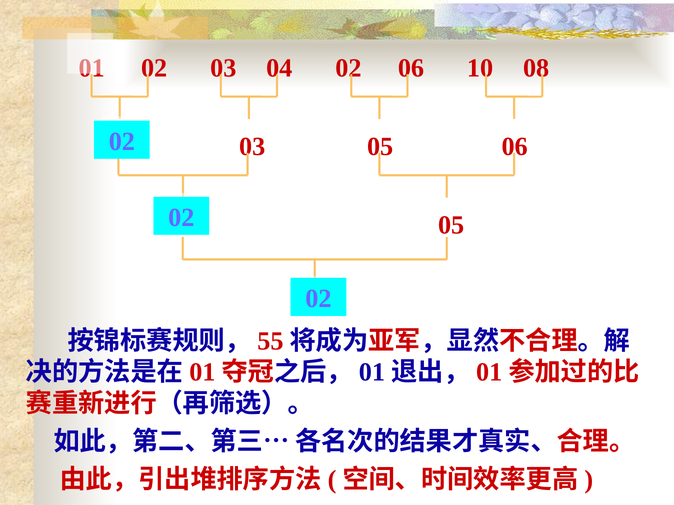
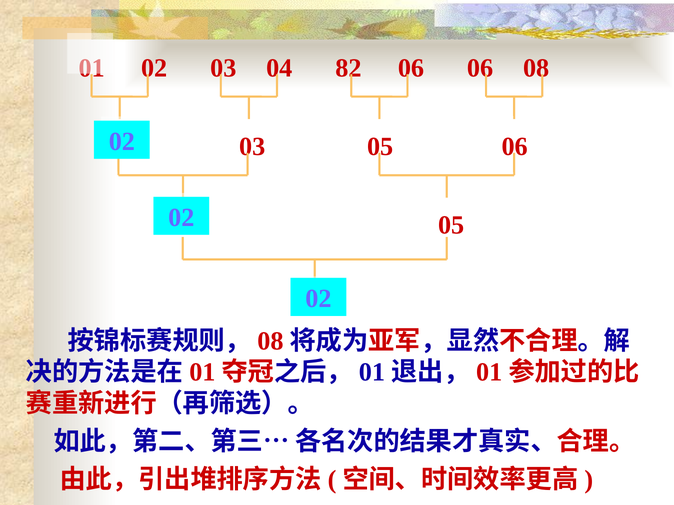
04 02: 02 -> 82 (348, 68)
06 10: 10 -> 06 (480, 68)
55: 55 -> 08 (270, 341)
